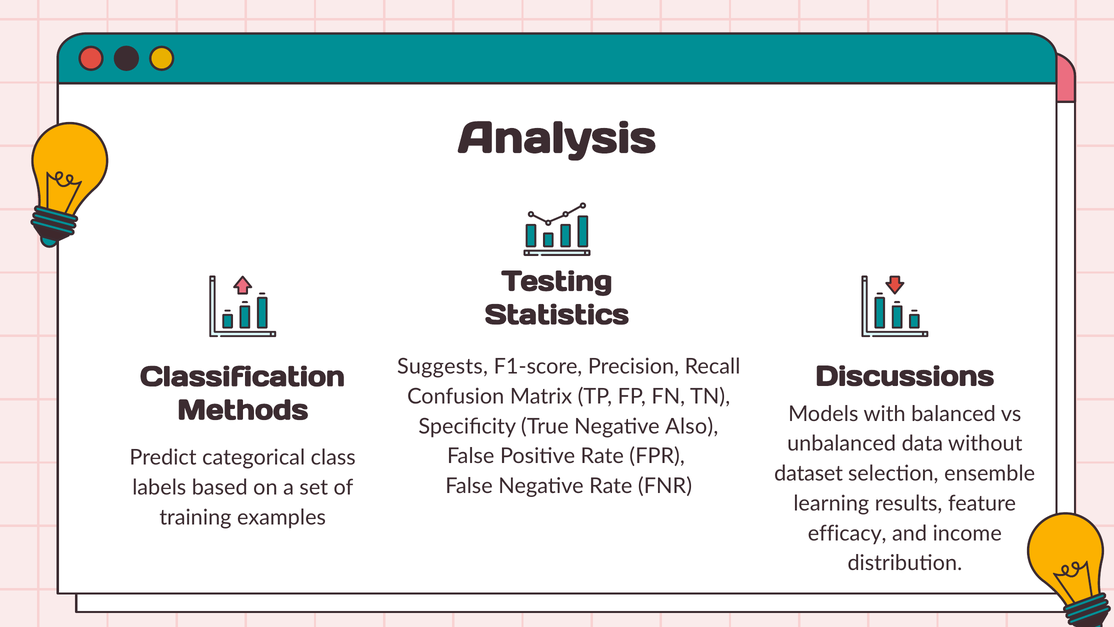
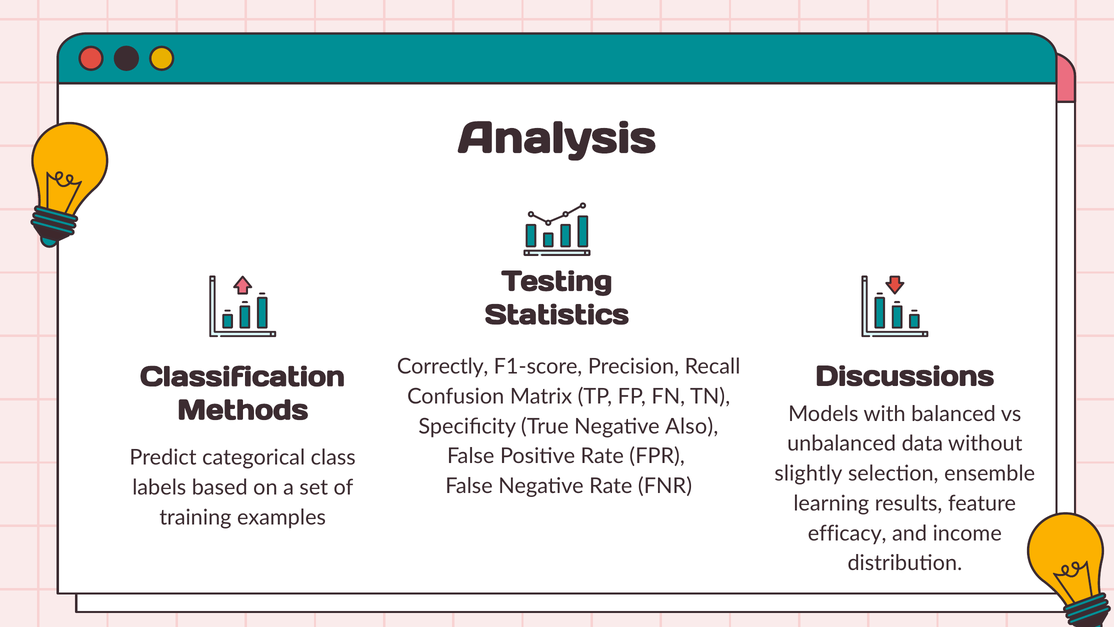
Suggests: Suggests -> Correctly (443, 366)
dataset: dataset -> slightly (808, 473)
